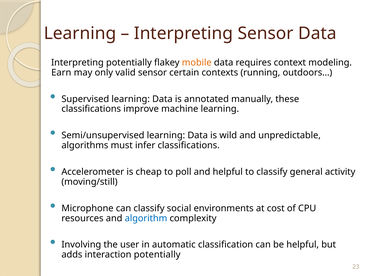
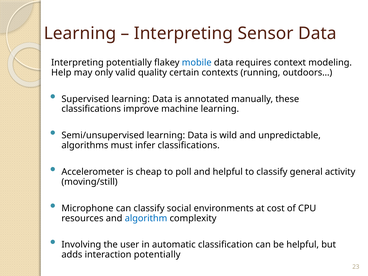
mobile colour: orange -> blue (197, 63)
Earn: Earn -> Help (61, 73)
valid sensor: sensor -> quality (152, 73)
